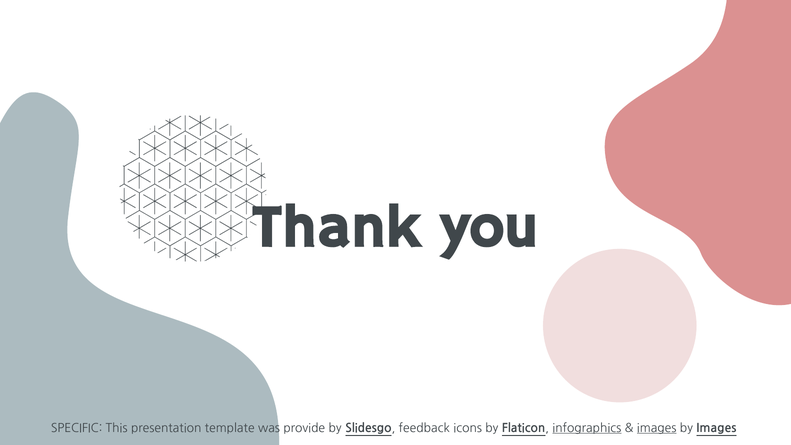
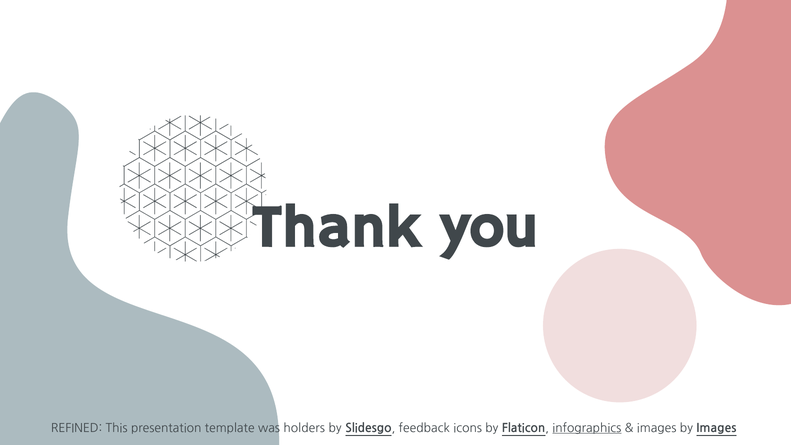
SPECIFIC: SPECIFIC -> REFINED (77, 428)
provide: provide -> holders (304, 428)
images underline: present -> none (657, 428)
